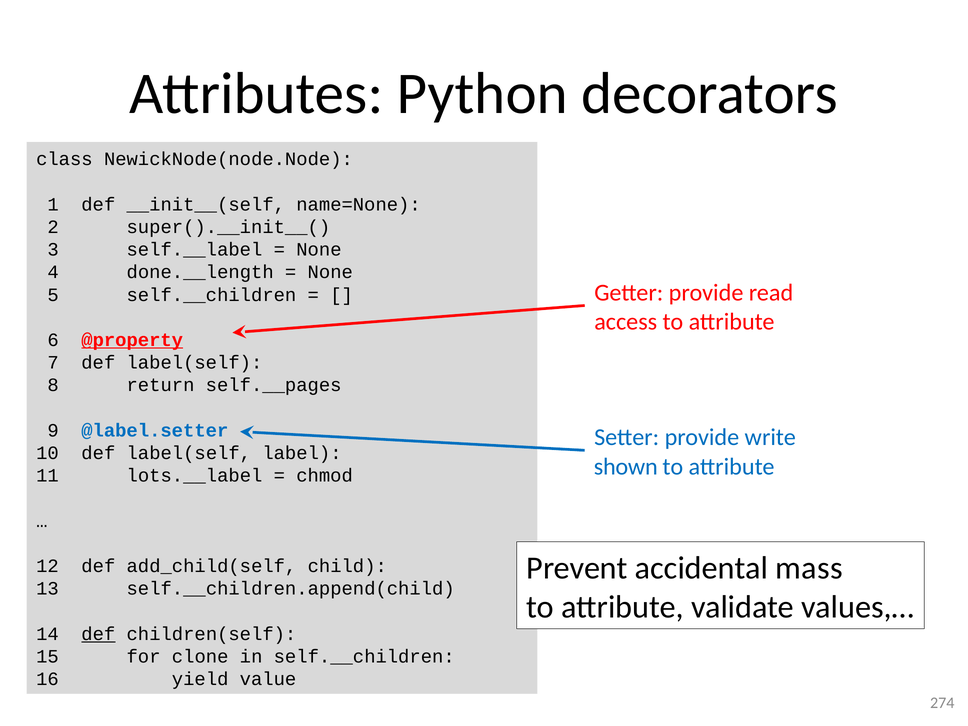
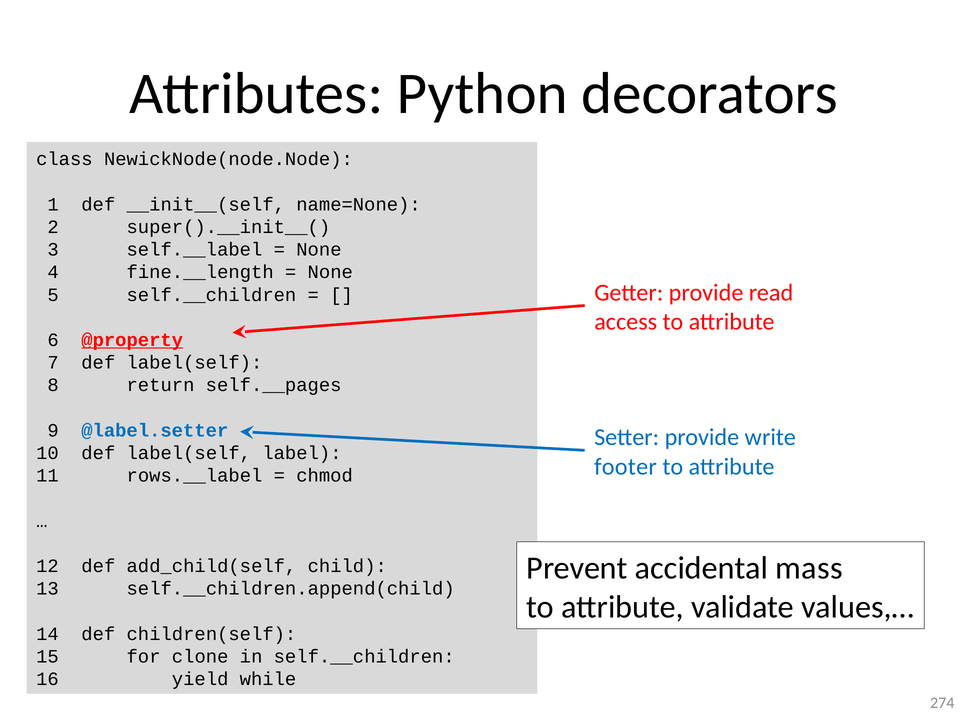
done.__length: done.__length -> fine.__length (200, 272)
shown: shown -> footer (626, 467)
lots.__label: lots.__label -> rows.__label (195, 476)
def underline: present -> none (98, 634)
value: value -> while (268, 679)
